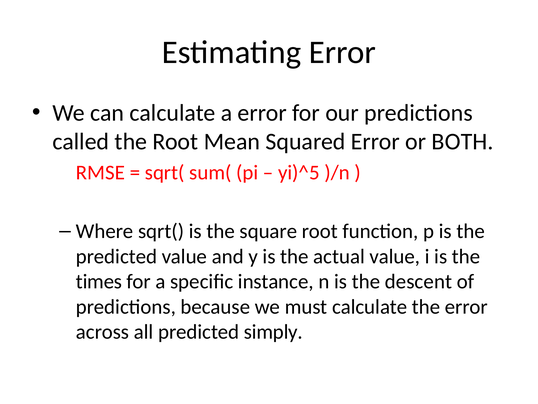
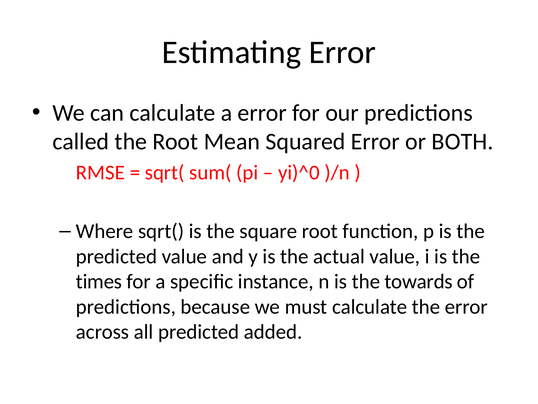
yi)^5: yi)^5 -> yi)^0 (299, 172)
descent: descent -> towards (419, 281)
simply: simply -> added (273, 332)
